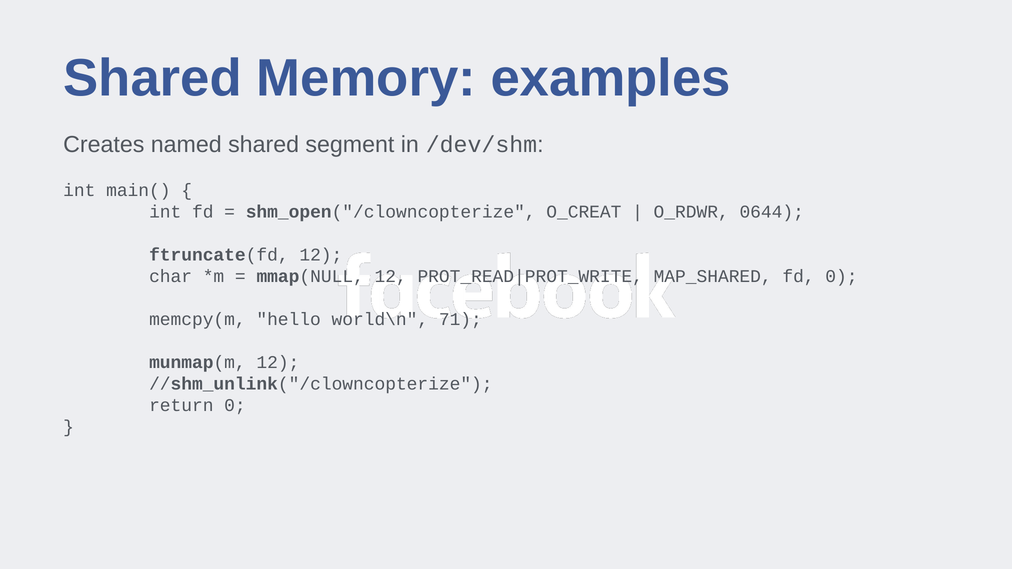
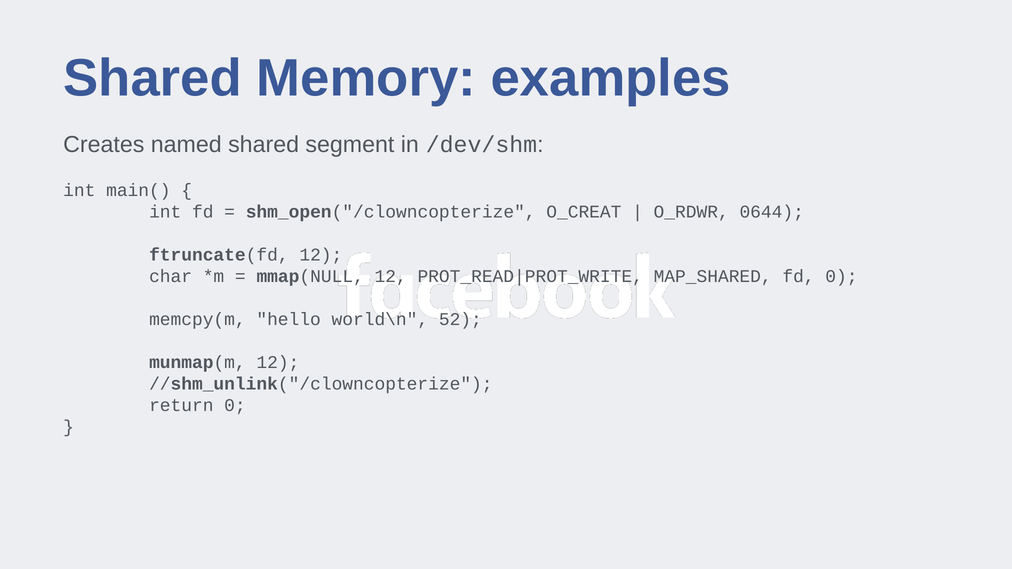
71: 71 -> 52 (460, 319)
